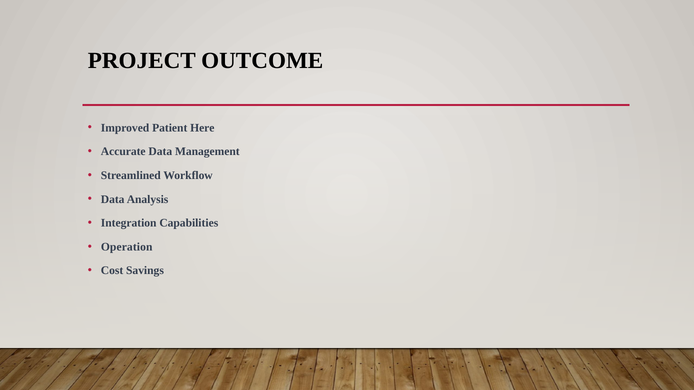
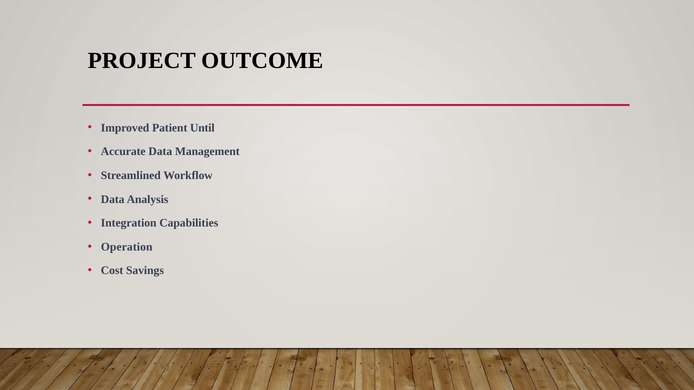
Here: Here -> Until (202, 128)
